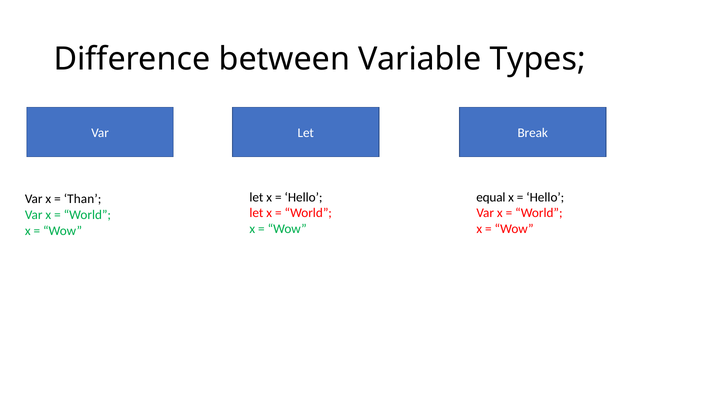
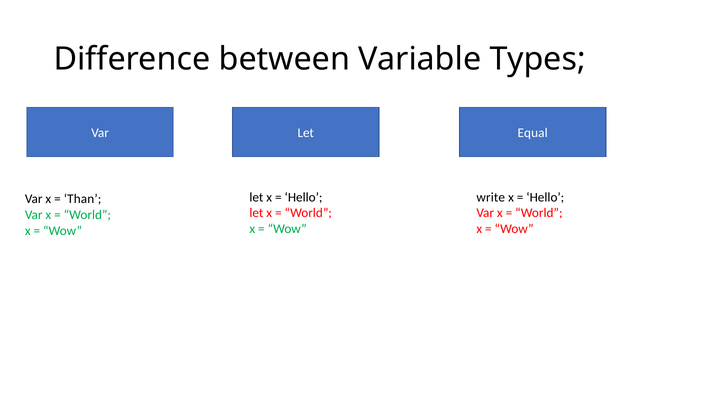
Break: Break -> Equal (533, 133)
equal: equal -> write (491, 197)
